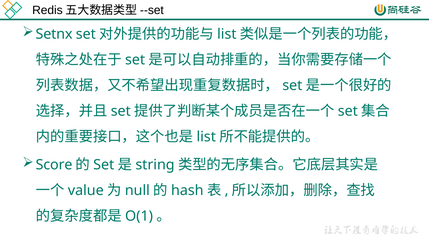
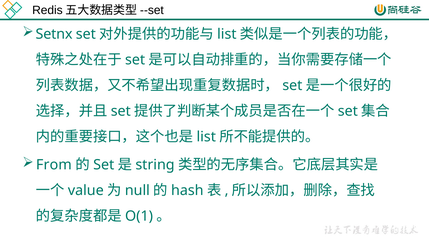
Score: Score -> From (54, 165)
